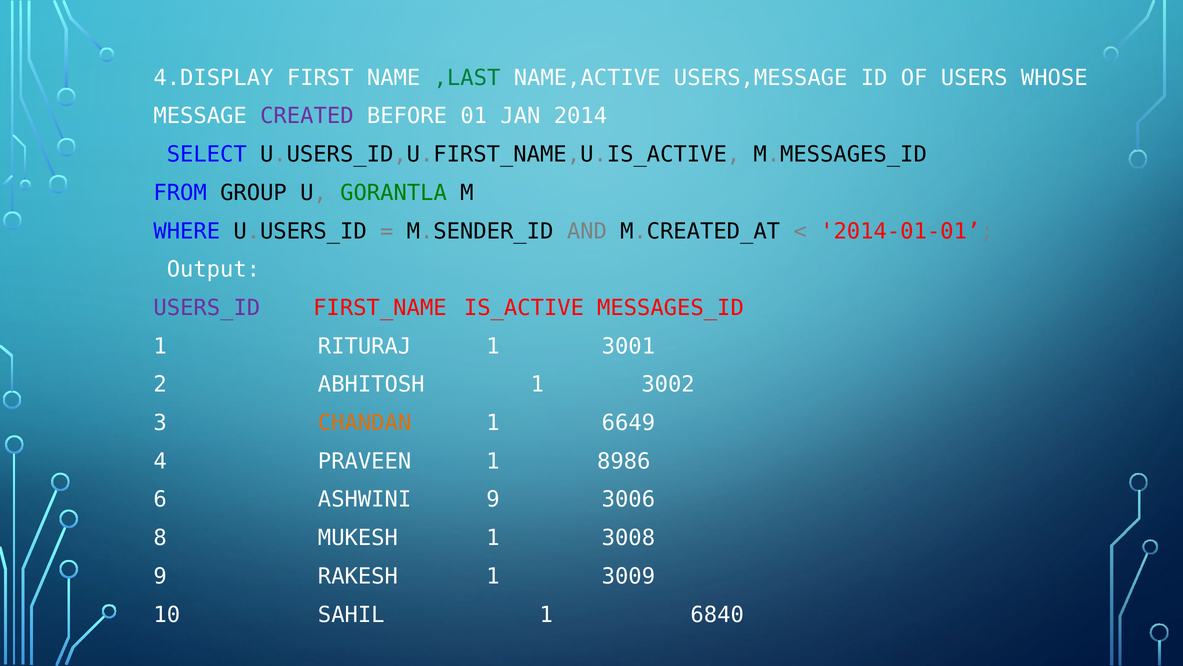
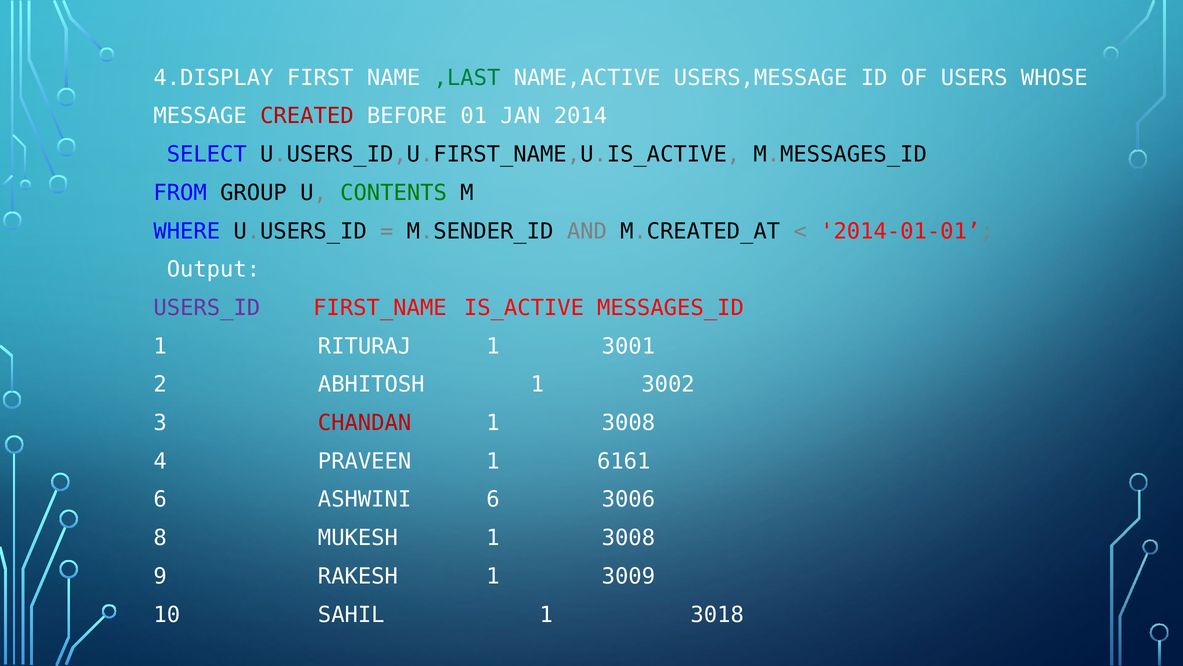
CREATED colour: purple -> red (307, 116)
GORANTLA: GORANTLA -> CONTENTS (394, 193)
CHANDAN colour: orange -> red (365, 423)
6649: 6649 -> 3008 (628, 423)
8986: 8986 -> 6161 (624, 461)
ASHWINI 9: 9 -> 6 (493, 499)
6840: 6840 -> 3018 (717, 614)
